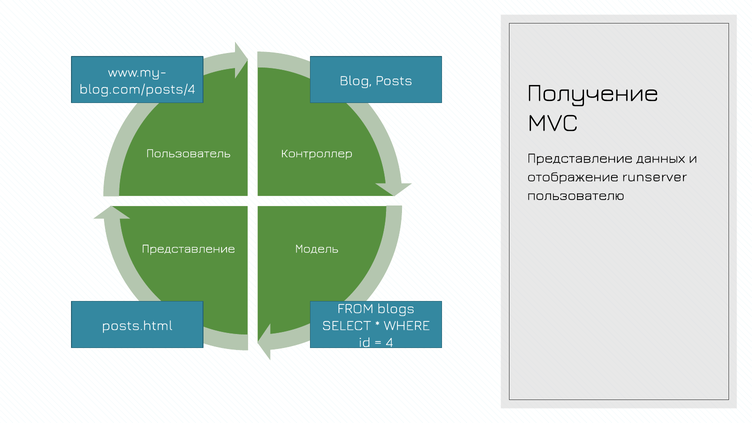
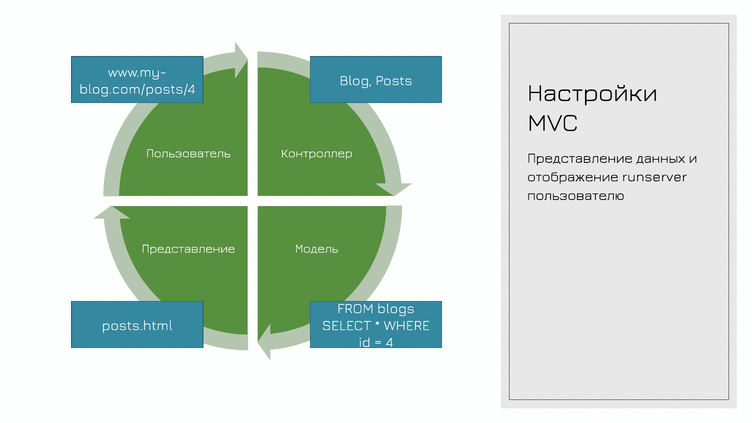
Получение: Получение -> Настройки (593, 93)
